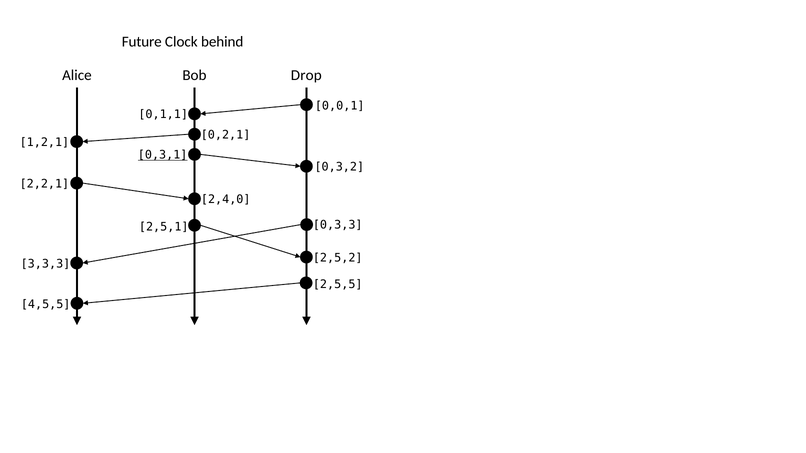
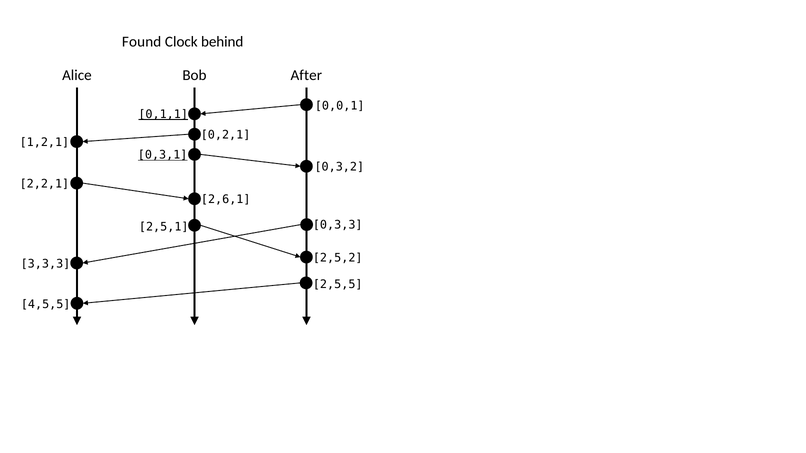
Future: Future -> Found (142, 42)
Drop: Drop -> After (306, 75)
0,1,1 underline: none -> present (163, 115)
2,4,0: 2,4,0 -> 2,6,1 (226, 200)
